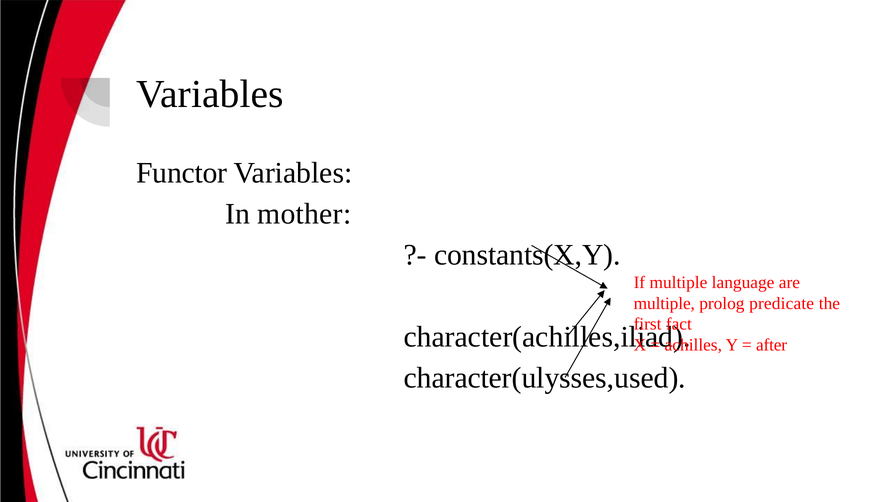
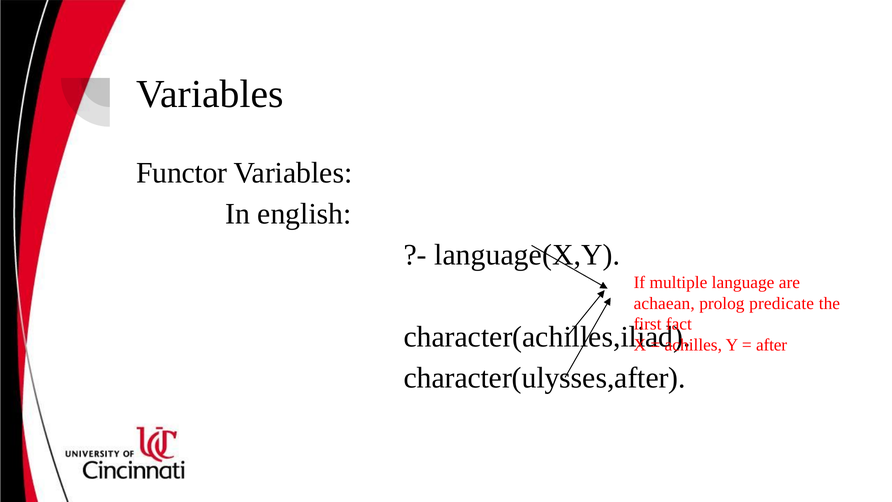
mother: mother -> english (304, 214)
constants(X,Y: constants(X,Y -> language(X,Y (527, 255)
multiple: multiple -> achaean (664, 303)
character(ulysses,used: character(ulysses,used -> character(ulysses,after (545, 378)
